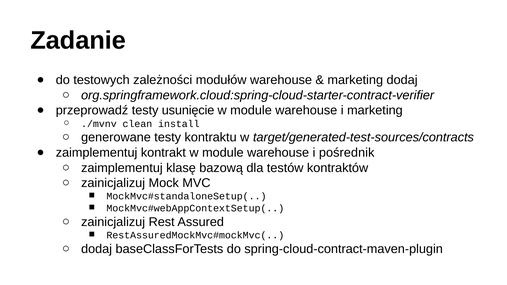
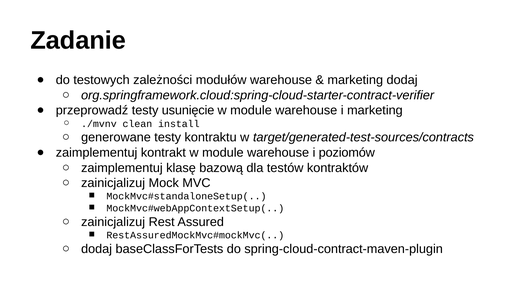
pośrednik: pośrednik -> poziomów (347, 153)
